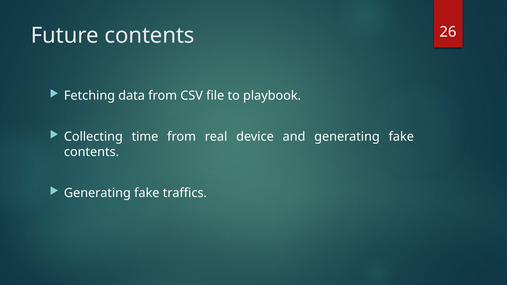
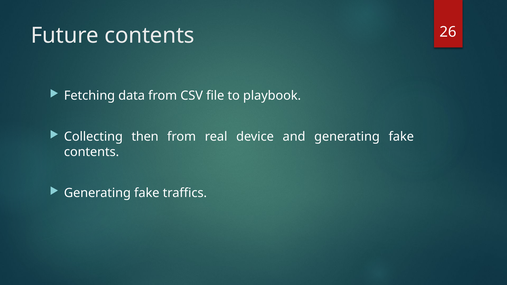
time: time -> then (145, 137)
